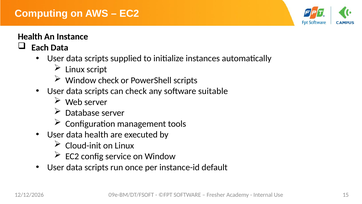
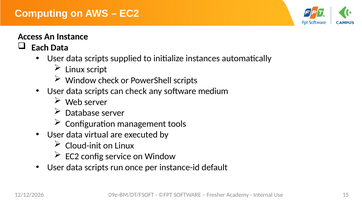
Health: Health -> Access (30, 37)
suitable: suitable -> medium (213, 91)
data health: health -> virtual (96, 134)
